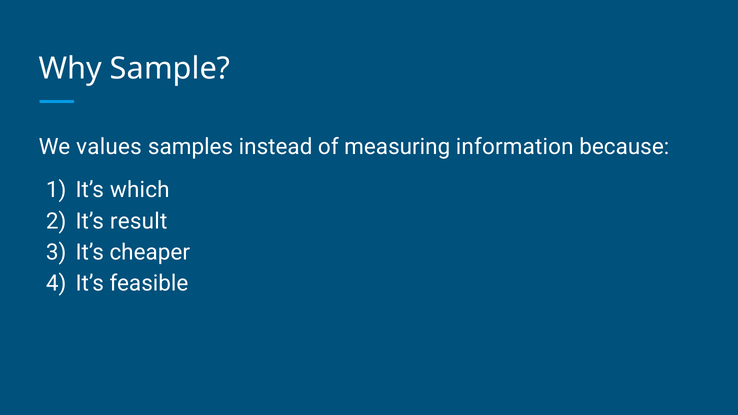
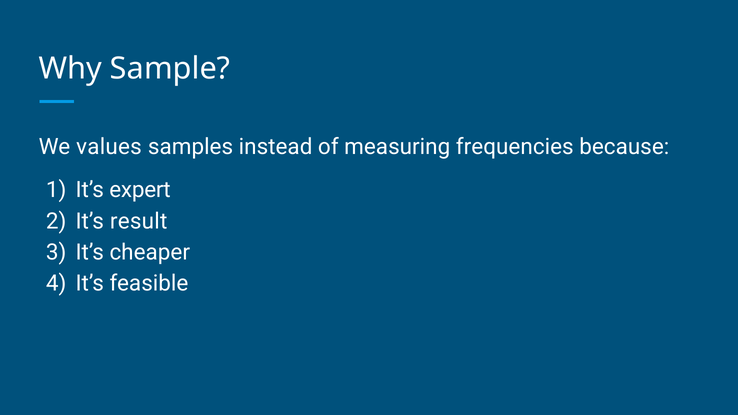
information: information -> frequencies (515, 147)
which: which -> expert (140, 190)
